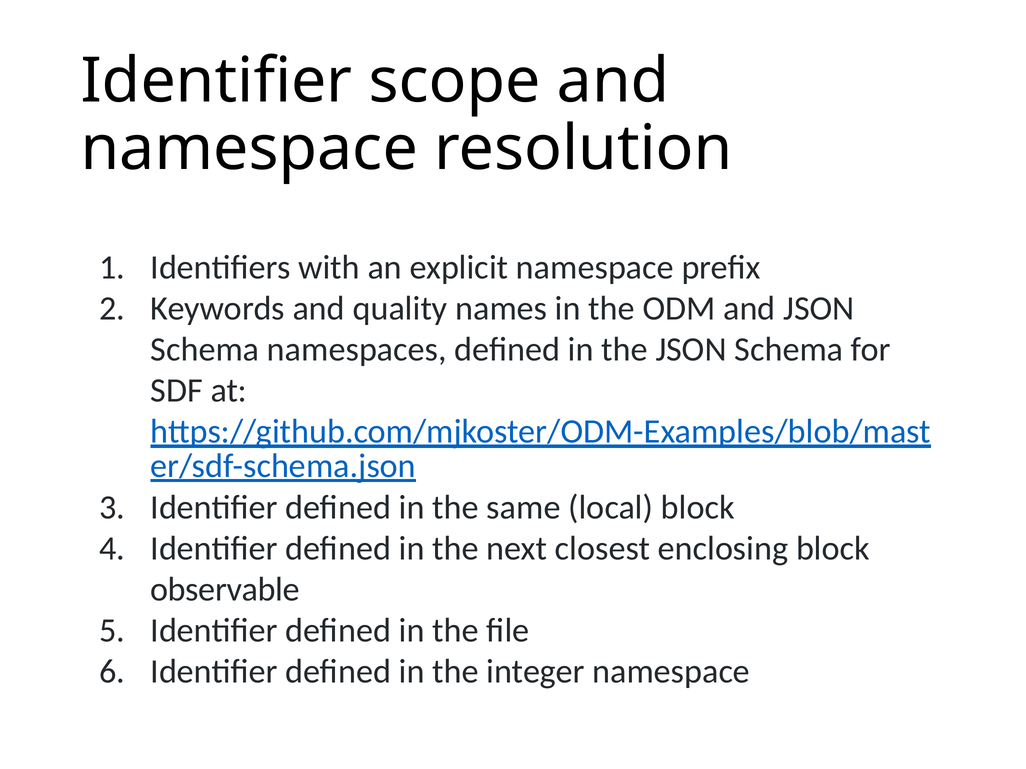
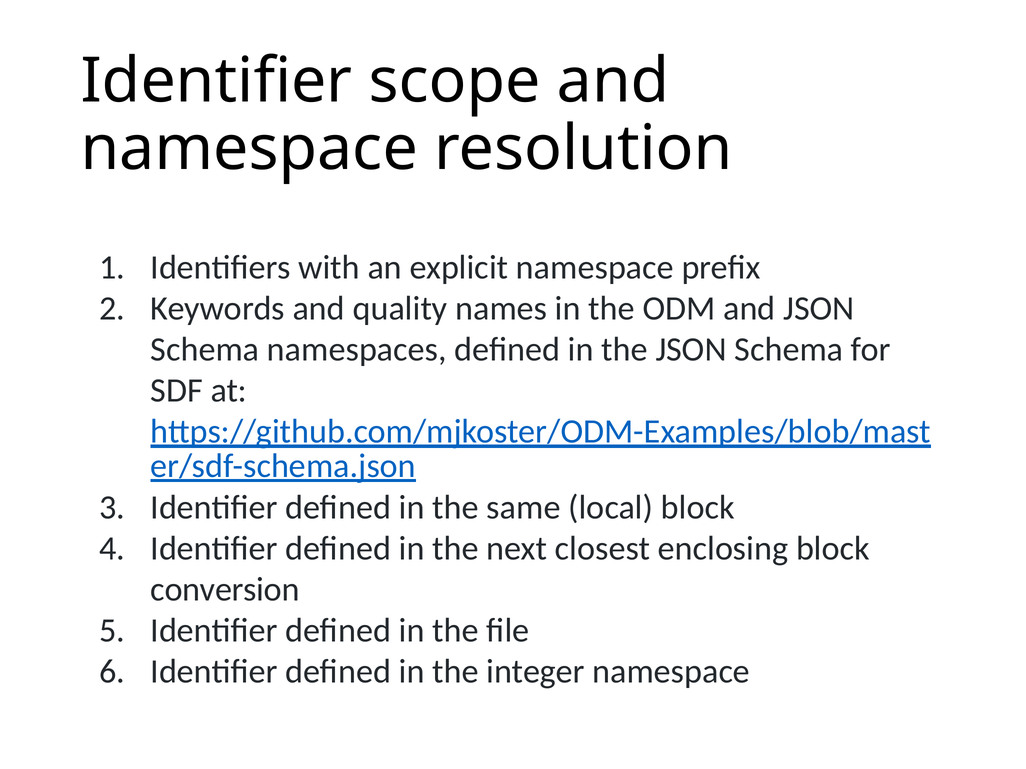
observable: observable -> conversion (225, 590)
